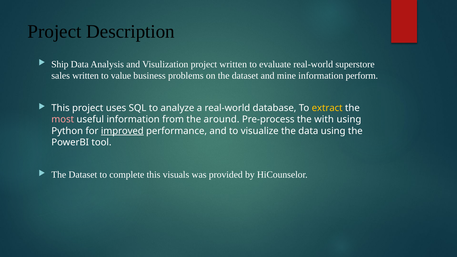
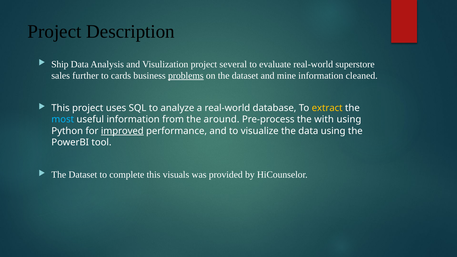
project written: written -> several (233, 64)
sales written: written -> further (85, 76)
value: value -> cards (121, 76)
problems underline: none -> present (186, 76)
perform: perform -> cleaned (362, 76)
most colour: pink -> light blue (63, 119)
